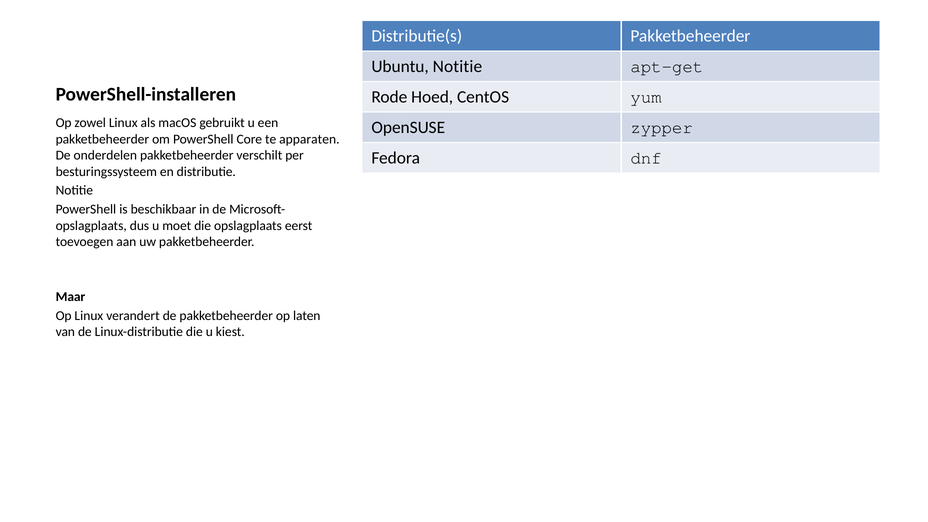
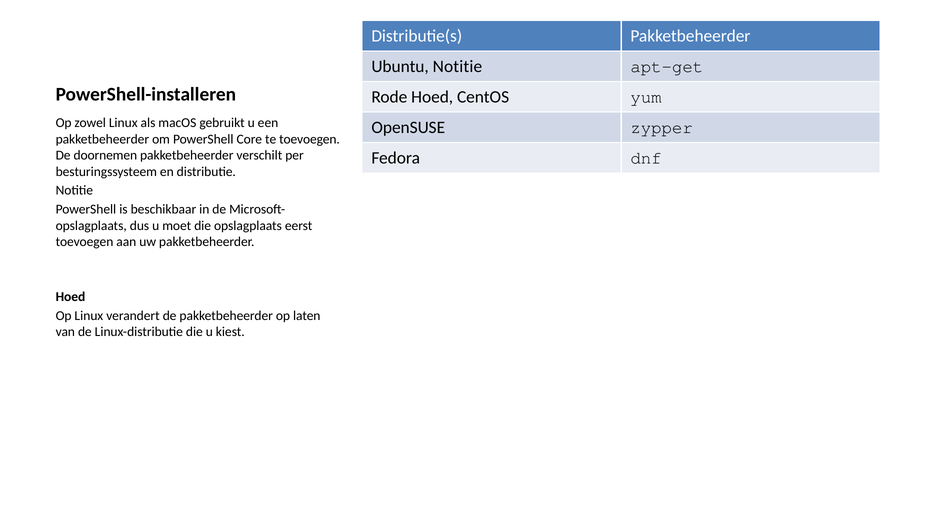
te apparaten: apparaten -> toevoegen (309, 139)
onderdelen: onderdelen -> doornemen (105, 155)
Maar: Maar -> Hoed (70, 297)
